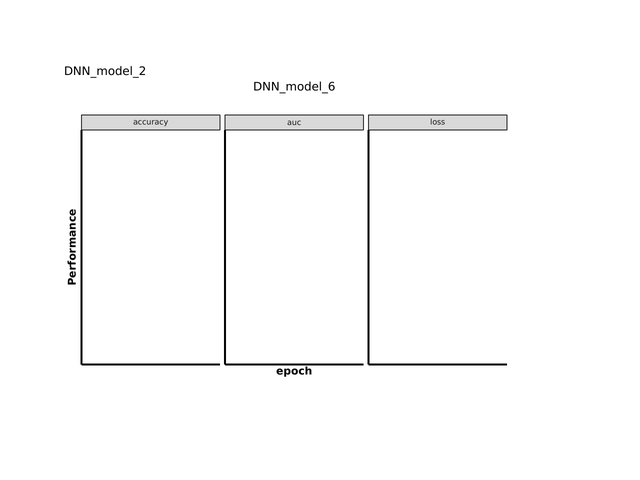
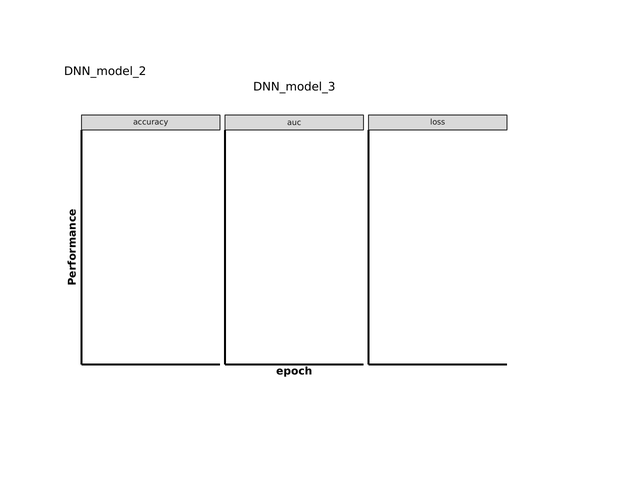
DNN_model_6: DNN_model_6 -> DNN_model_3 (294, 87)
